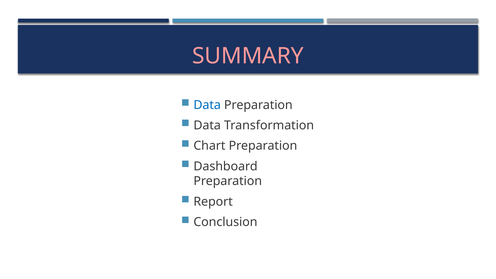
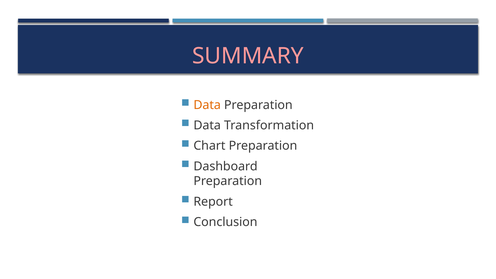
Data colour: blue -> orange (207, 105)
